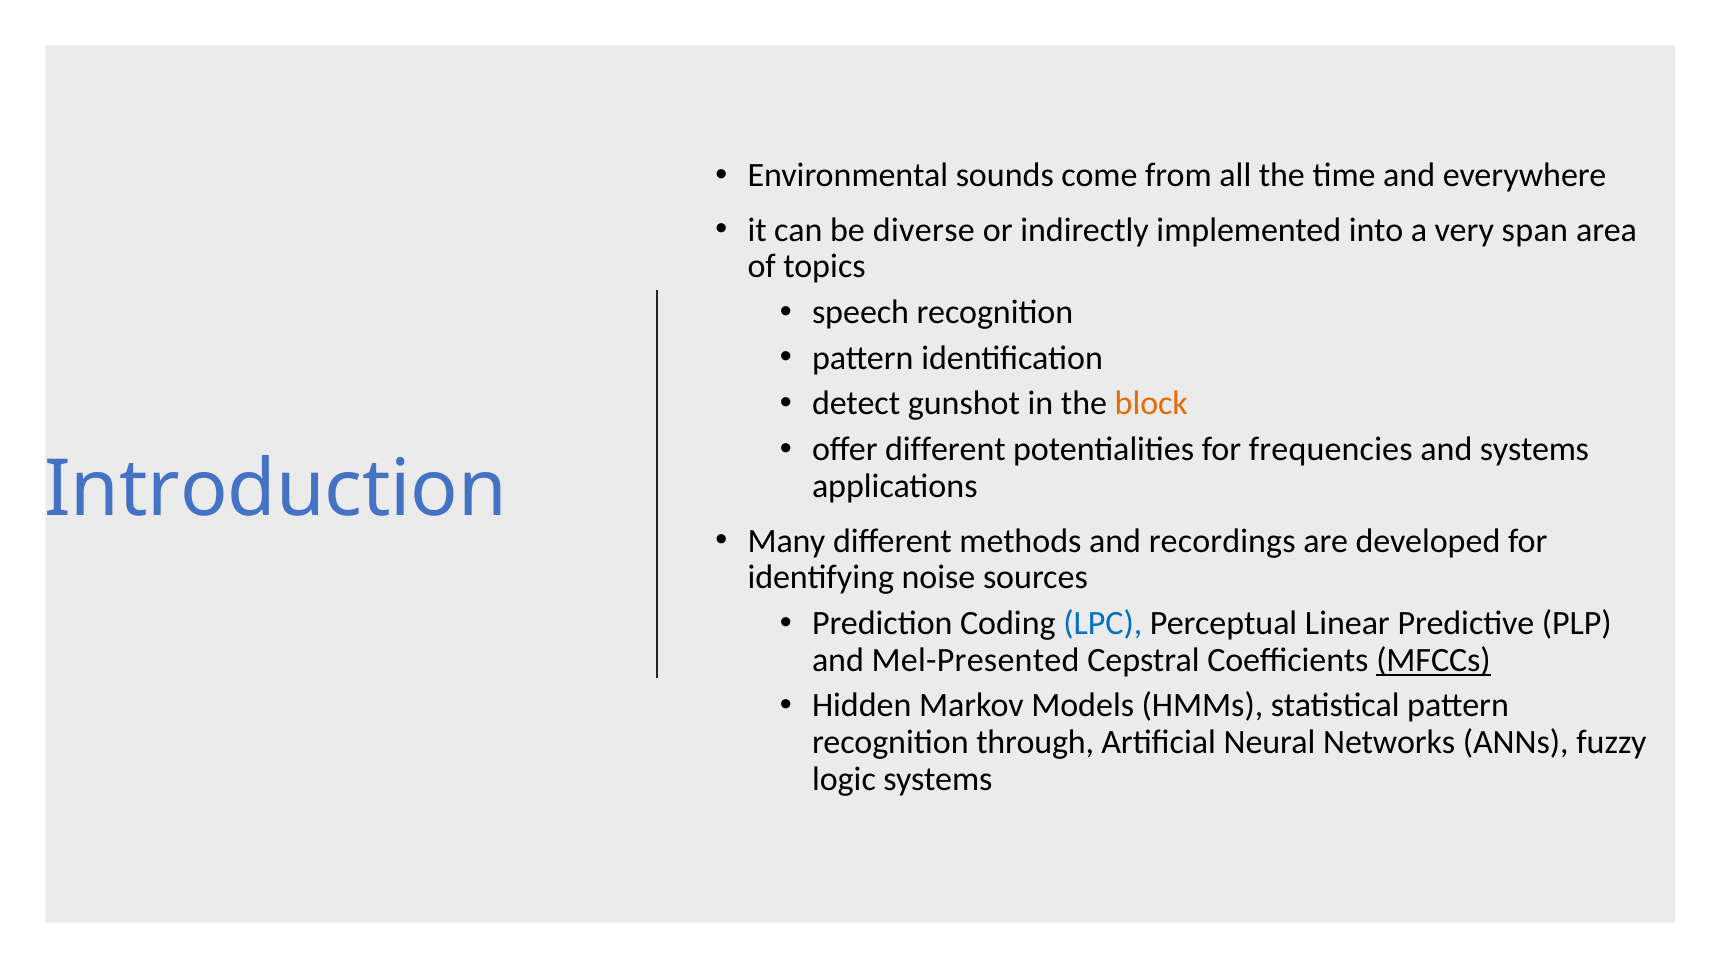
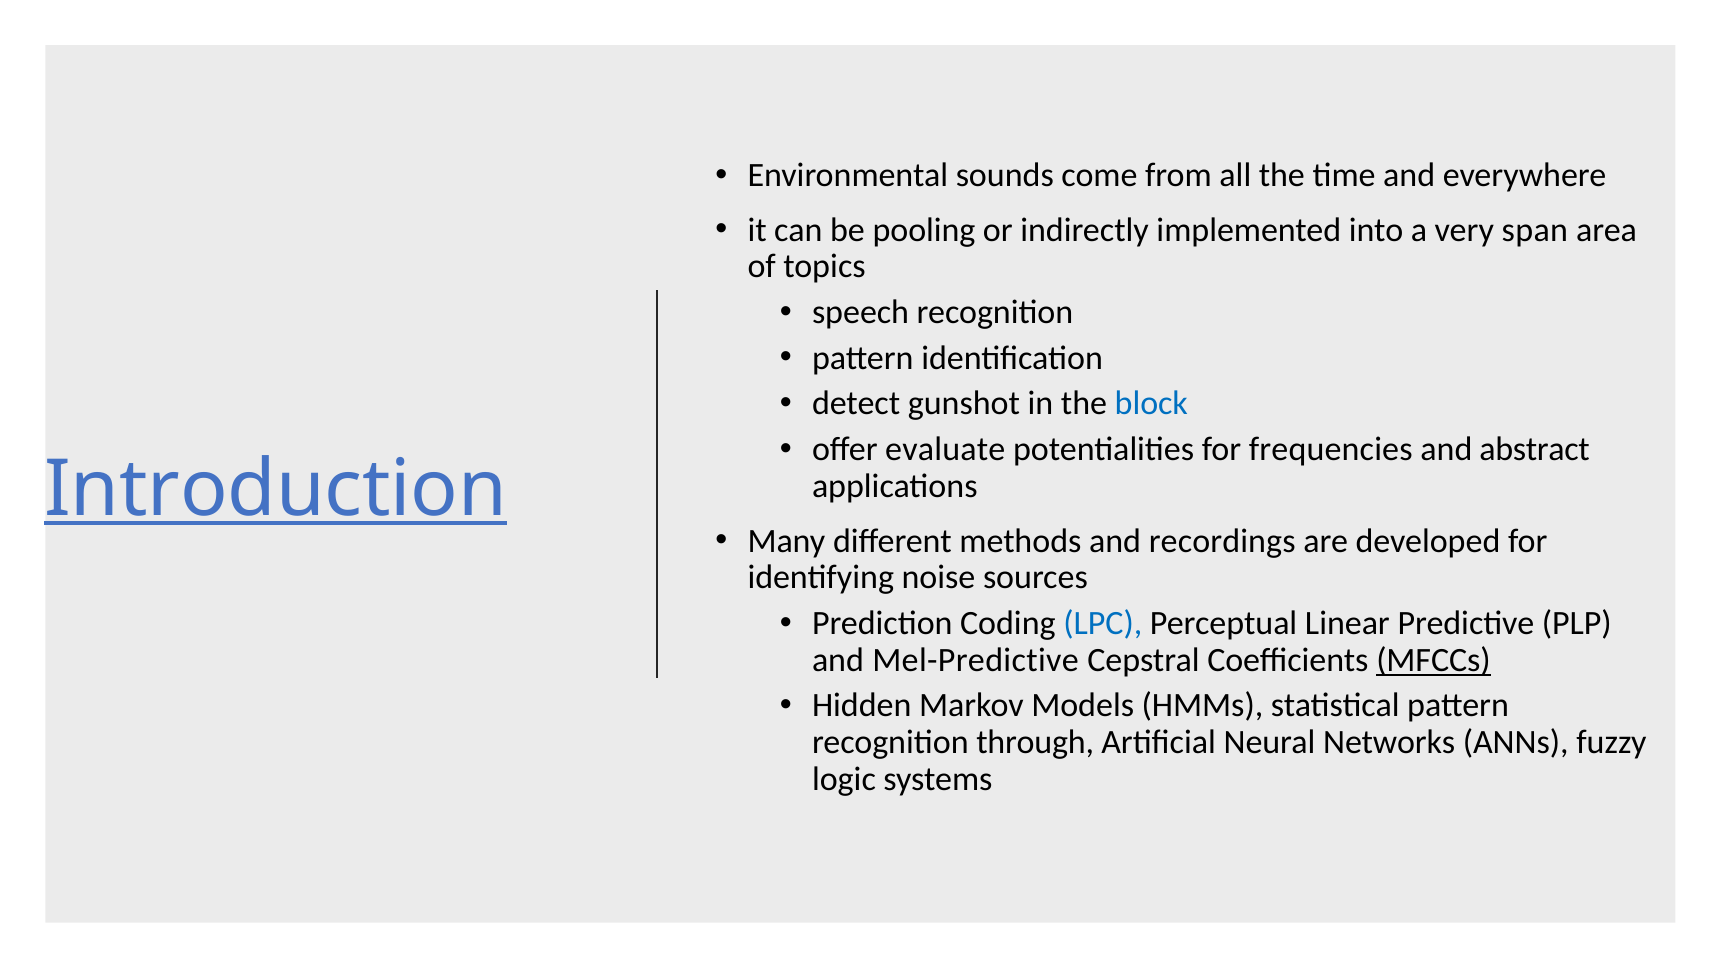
diverse: diverse -> pooling (924, 230)
block colour: orange -> blue (1151, 404)
offer different: different -> evaluate (945, 449)
and systems: systems -> abstract (1534, 449)
Introduction underline: none -> present (276, 489)
Mel-Presented: Mel-Presented -> Mel-Predictive (976, 660)
